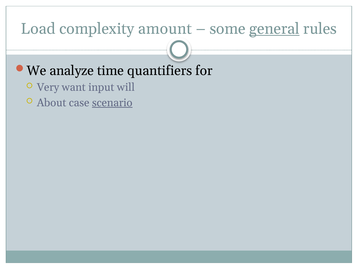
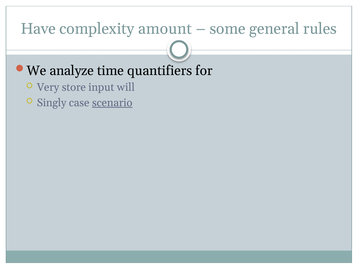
Load: Load -> Have (38, 29)
general underline: present -> none (274, 29)
want: want -> store (74, 87)
About: About -> Singly (52, 102)
